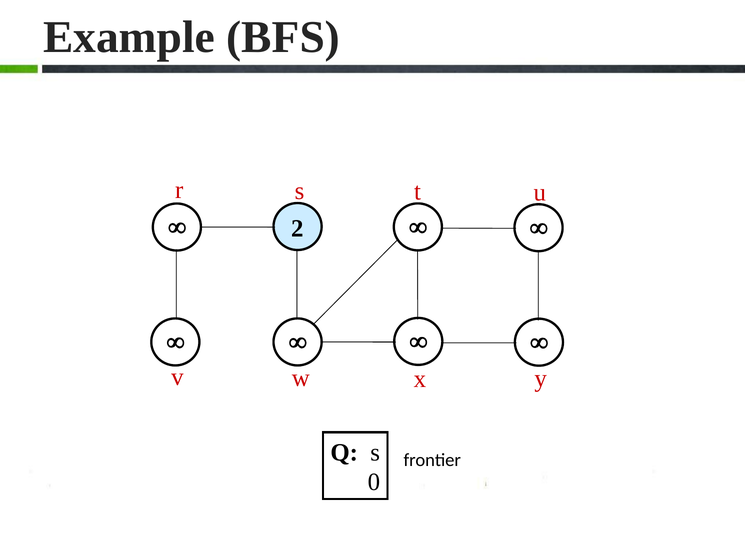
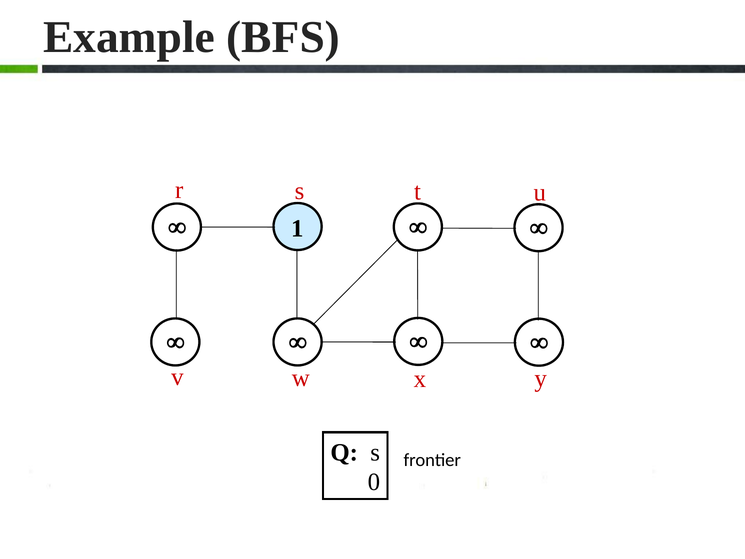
2: 2 -> 1 (297, 228)
